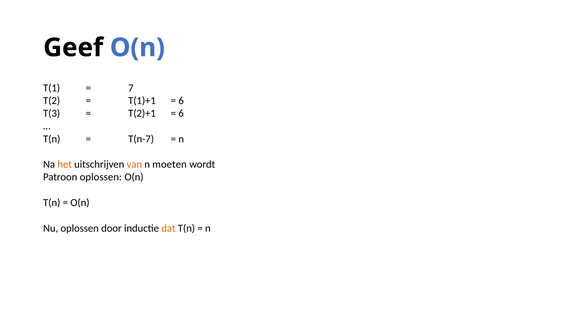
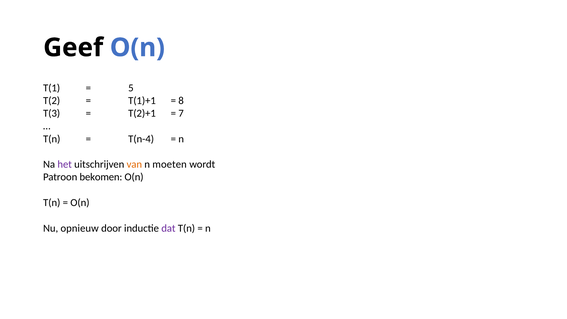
7: 7 -> 5 (131, 88)
6: 6 -> 8 (181, 101)
6: 6 -> 7 (181, 113)
T(n-7: T(n-7 -> T(n-4 (141, 139)
het colour: orange -> purple (65, 164)
Patroon oplossen: oplossen -> bekomen (101, 177)
Nu oplossen: oplossen -> opnieuw (80, 228)
dat colour: orange -> purple (168, 228)
